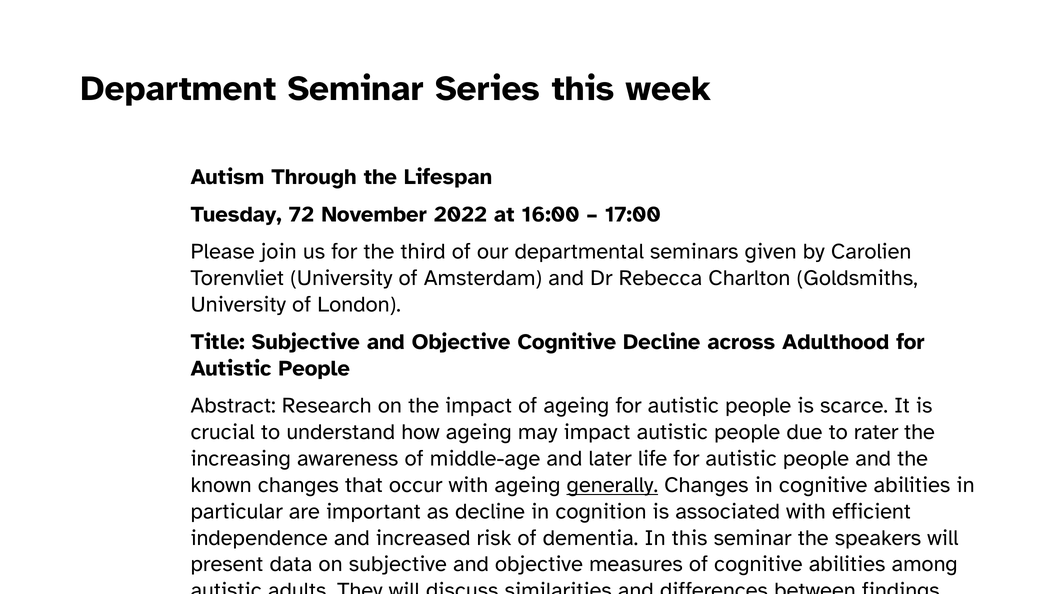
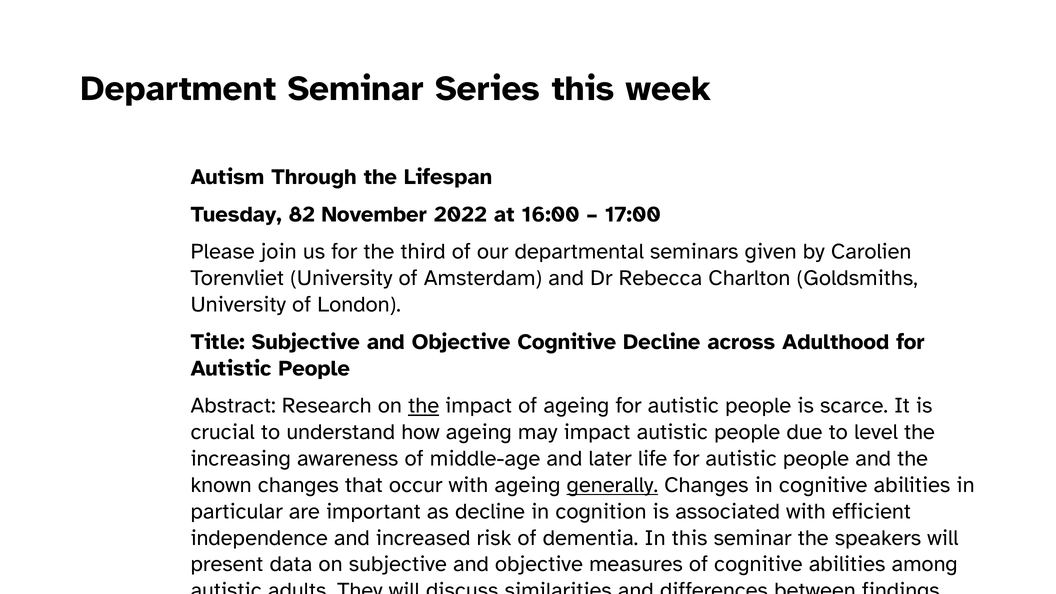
72: 72 -> 82 (302, 214)
the underline: none -> present (424, 406)
rater: rater -> level (876, 432)
